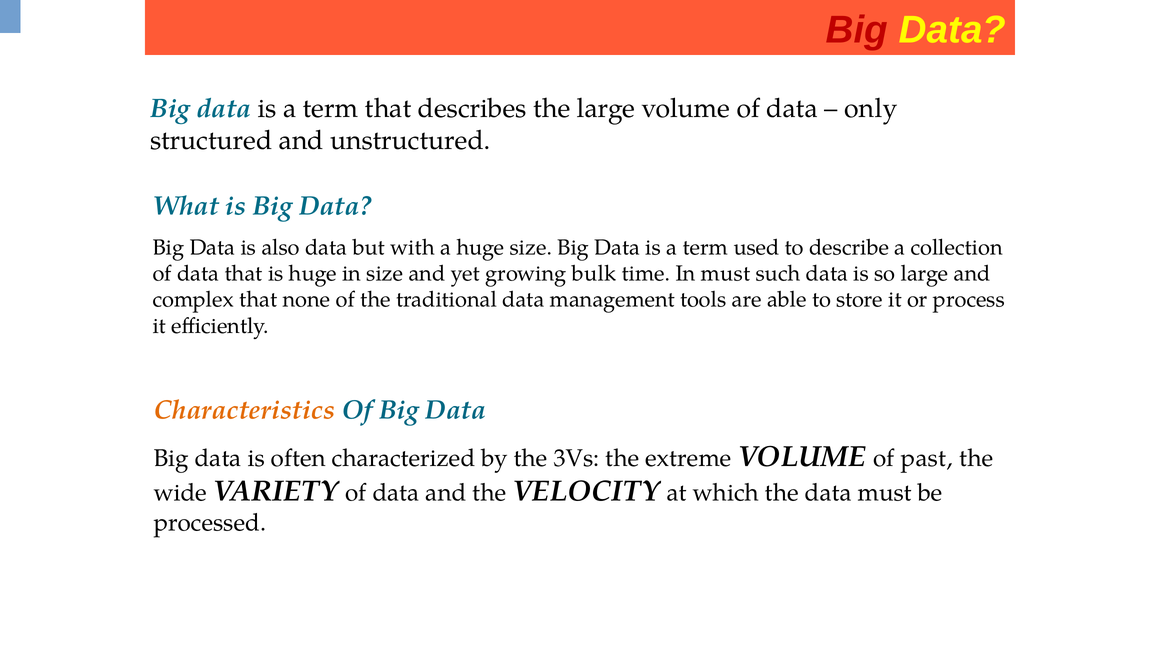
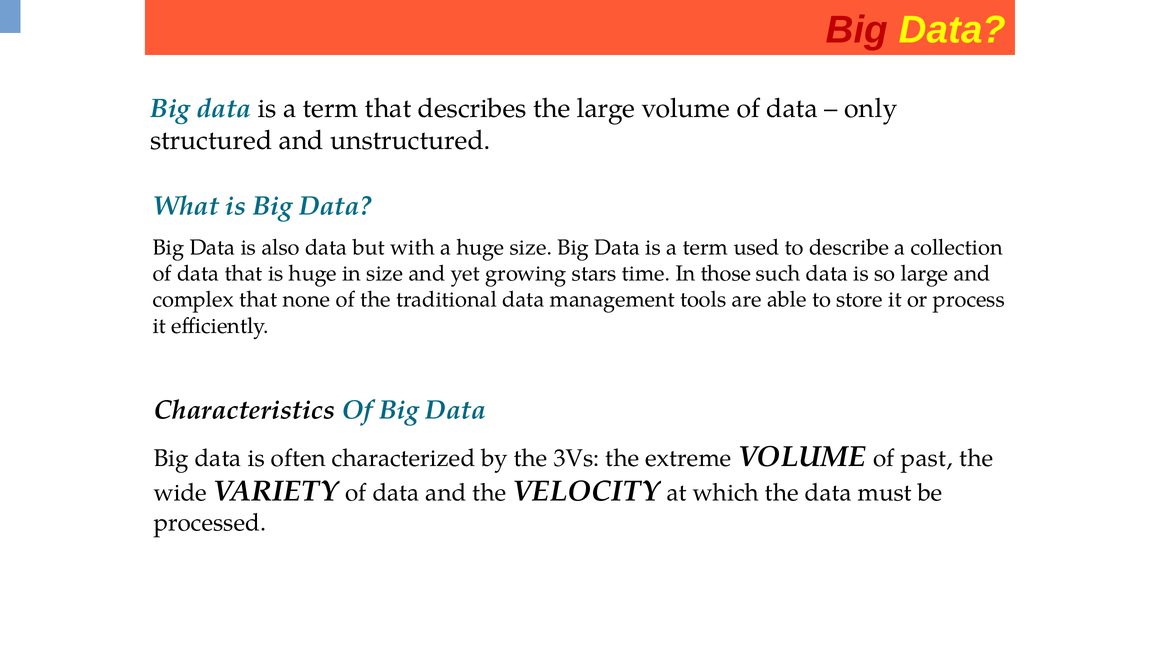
bulk: bulk -> stars (594, 273)
In must: must -> those (726, 273)
Characteristics colour: orange -> black (244, 409)
